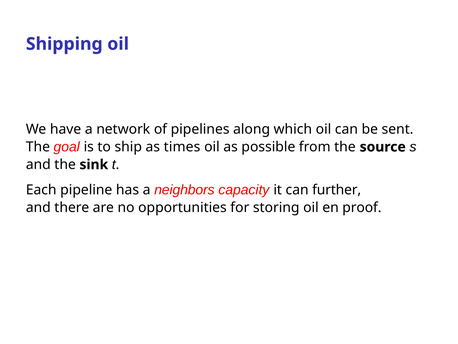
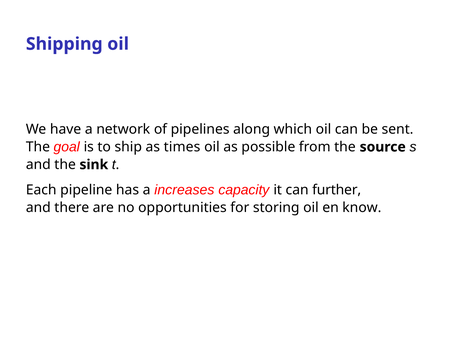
neighbors: neighbors -> increases (184, 190)
proof: proof -> know (362, 207)
